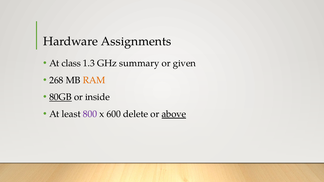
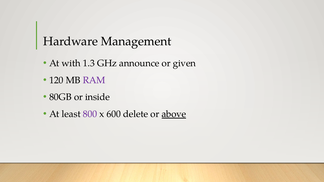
Assignments: Assignments -> Management (136, 41)
class: class -> with (71, 63)
summary: summary -> announce (139, 63)
268: 268 -> 120 (56, 80)
RAM colour: orange -> purple (94, 80)
80GB underline: present -> none (60, 97)
